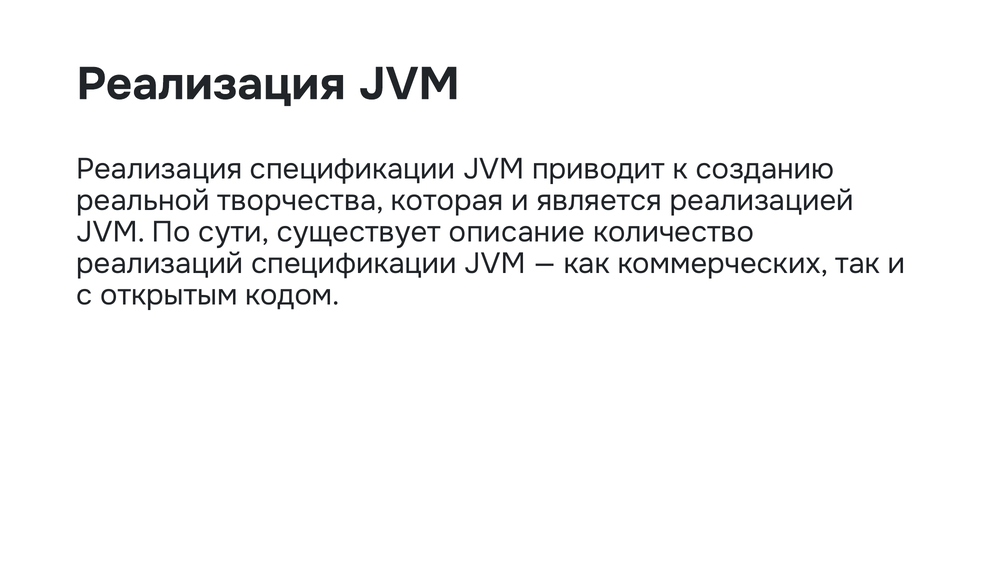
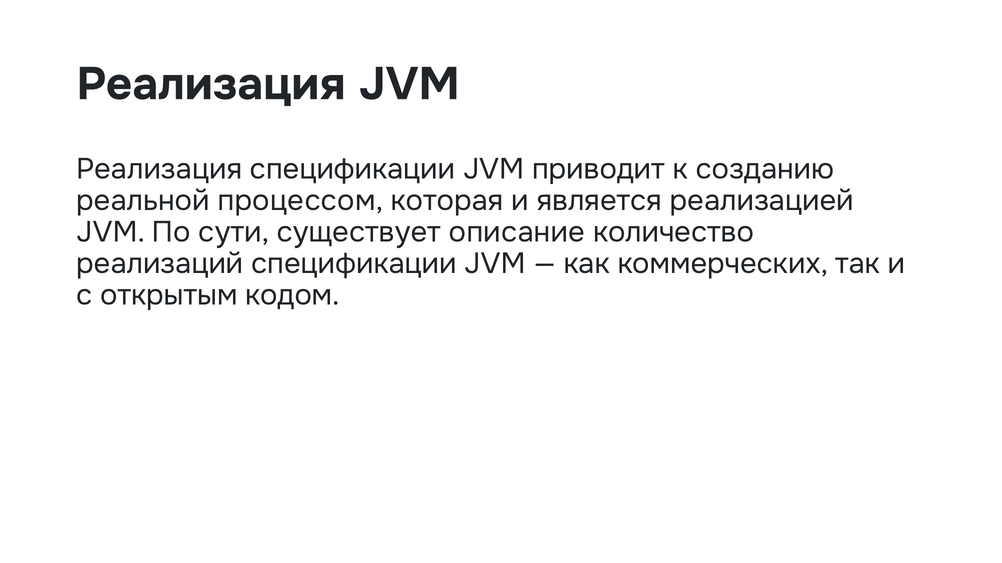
творчества: творчества -> процессом (301, 201)
